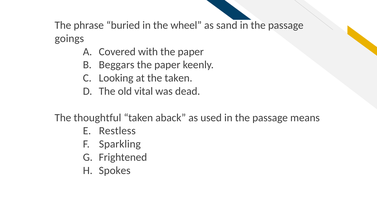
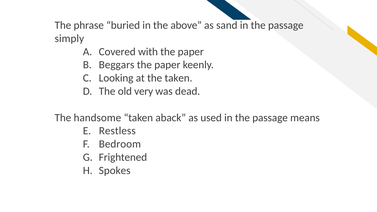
wheel: wheel -> above (186, 25)
goings: goings -> simply (69, 38)
vital: vital -> very (144, 91)
thoughtful: thoughtful -> handsome (97, 118)
Sparkling: Sparkling -> Bedroom (120, 144)
